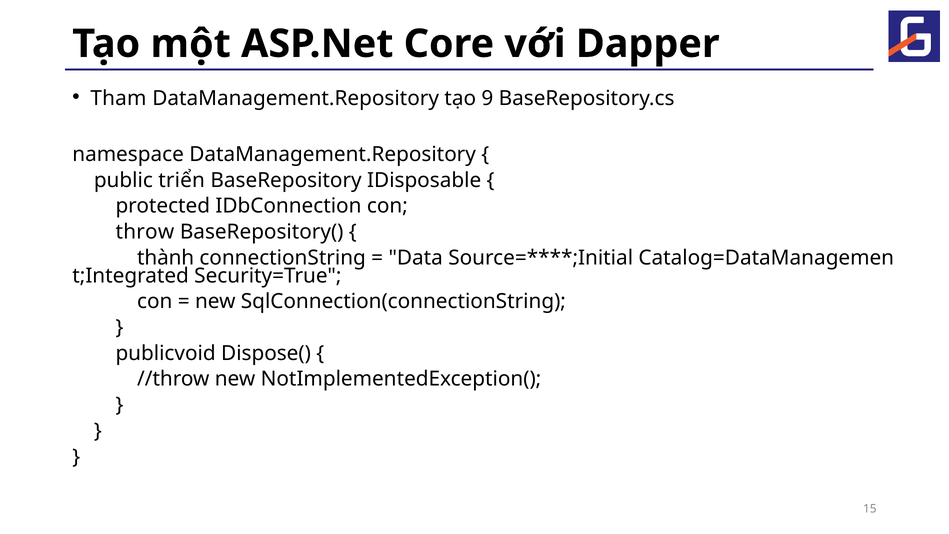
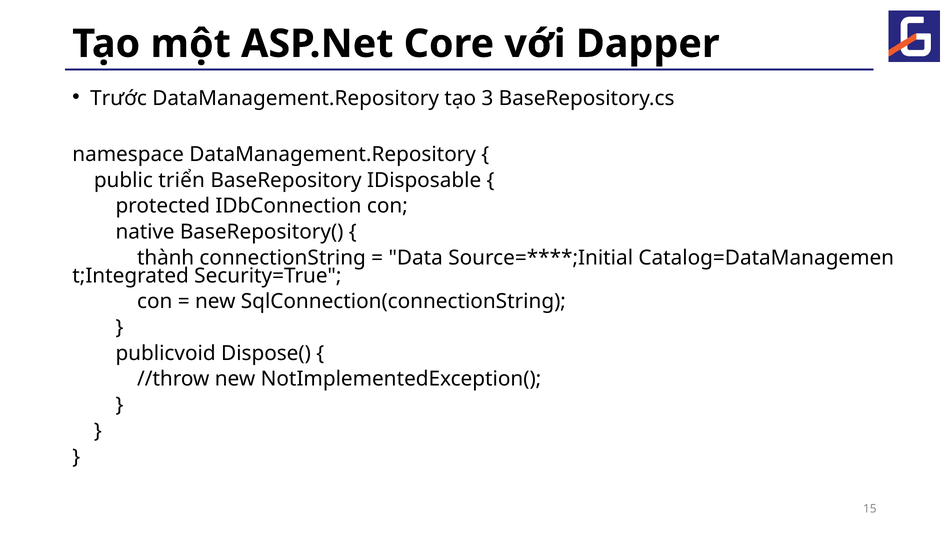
Tham: Tham -> Trước (119, 98)
9: 9 -> 3 (487, 98)
throw: throw -> native (145, 232)
